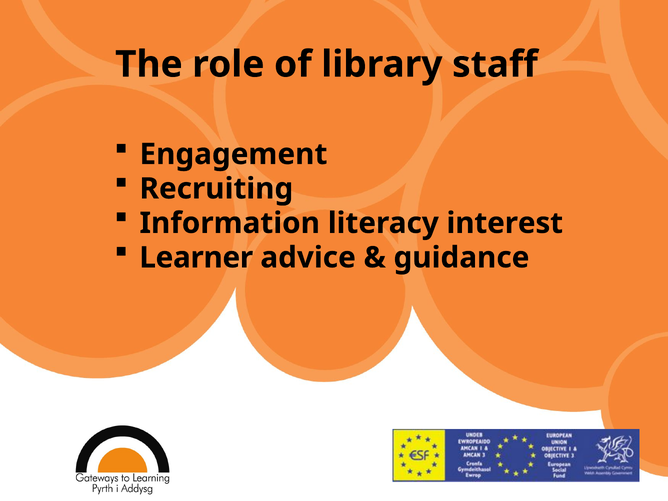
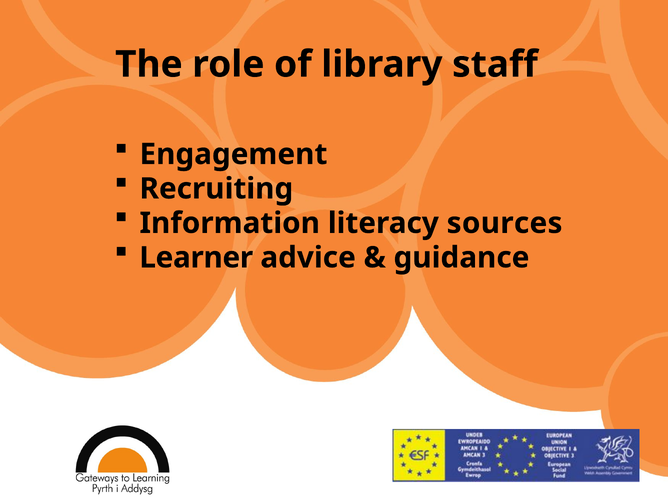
interest: interest -> sources (505, 223)
